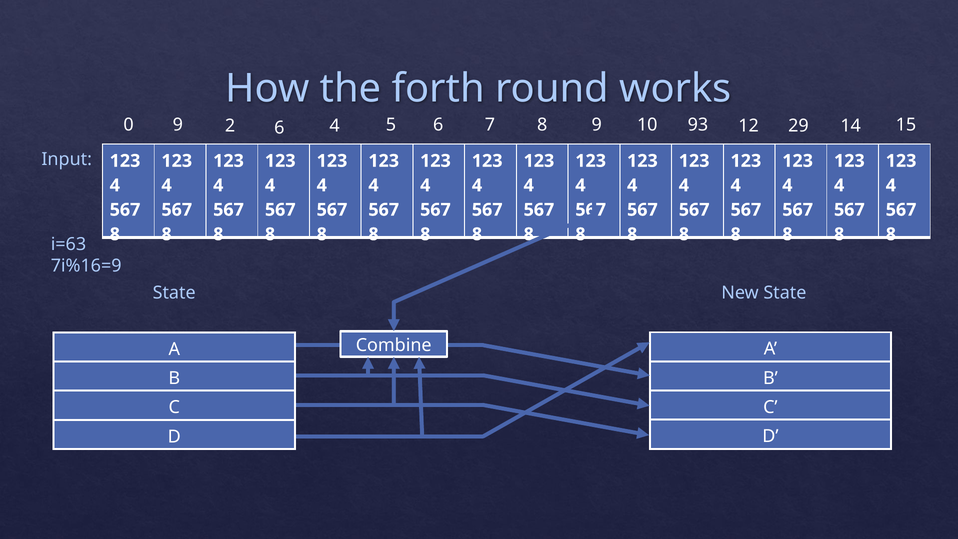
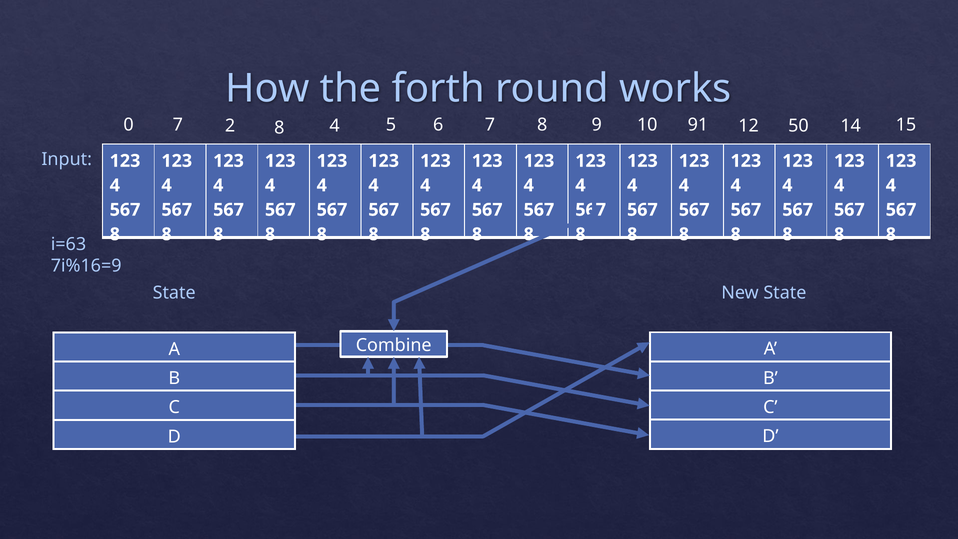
0 9: 9 -> 7 (178, 125)
2 6: 6 -> 8 (279, 128)
93: 93 -> 91 (698, 125)
29: 29 -> 50 (798, 126)
